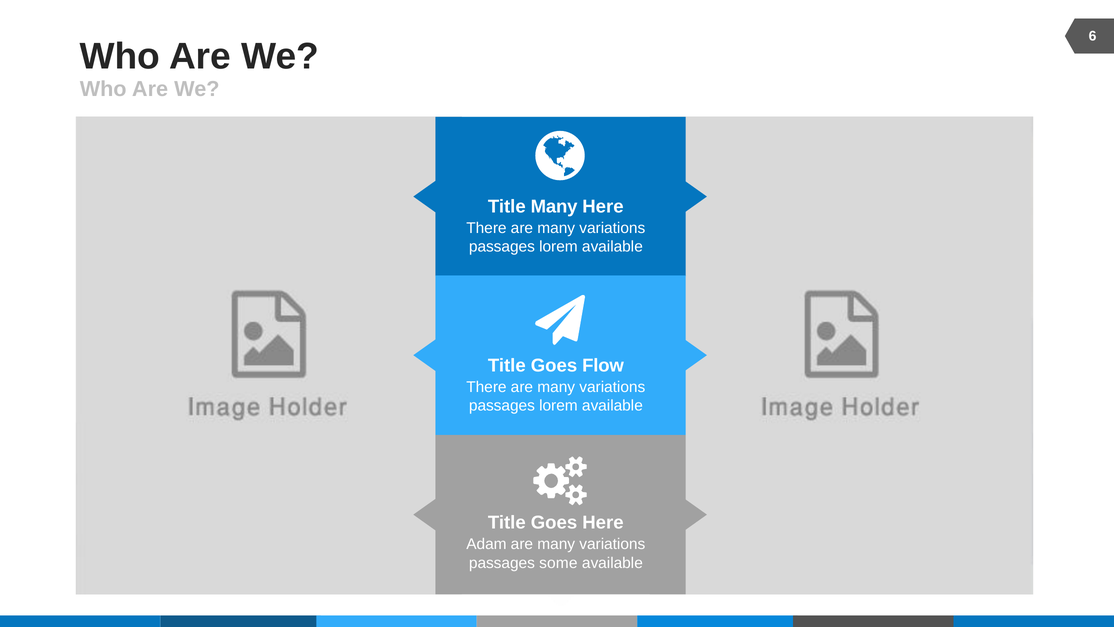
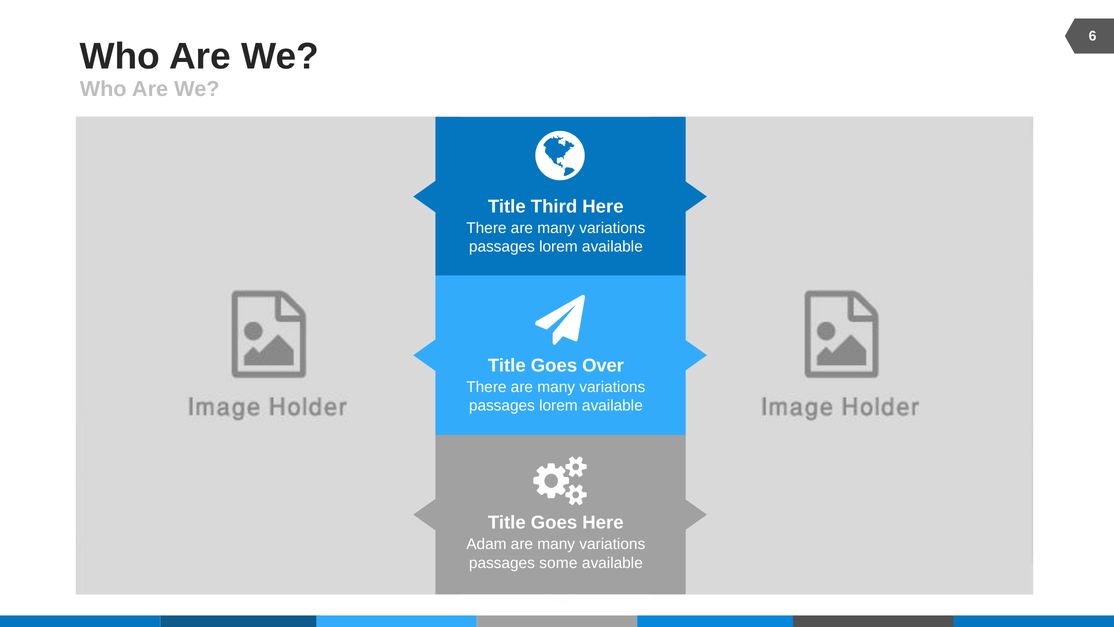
Title Many: Many -> Third (554, 206)
Flow: Flow -> Over (603, 365)
